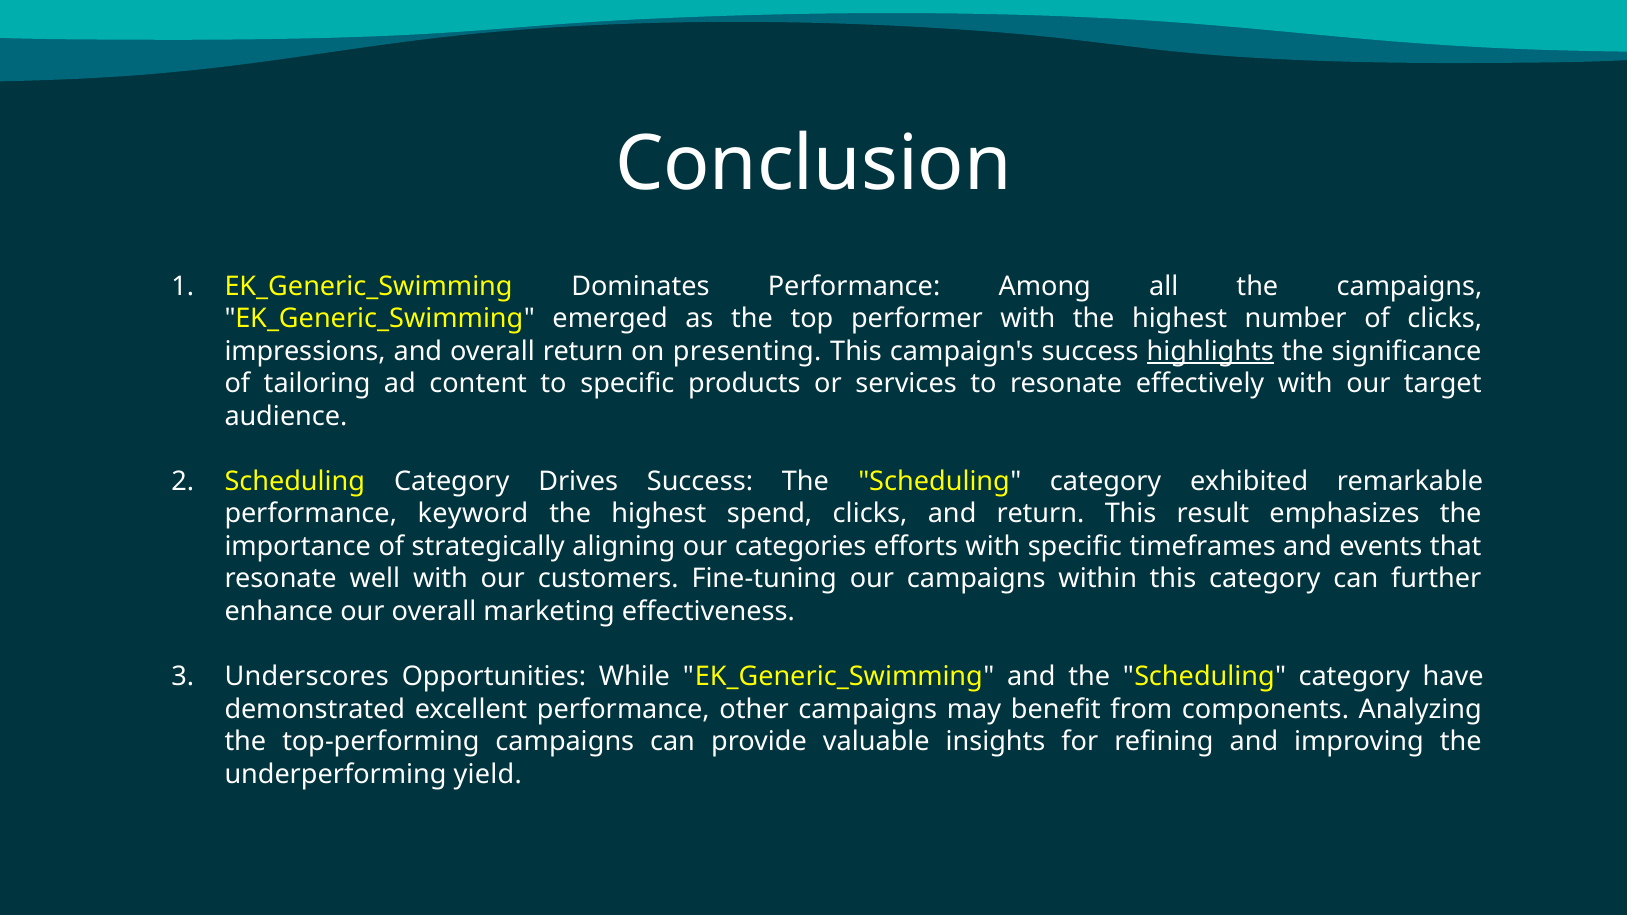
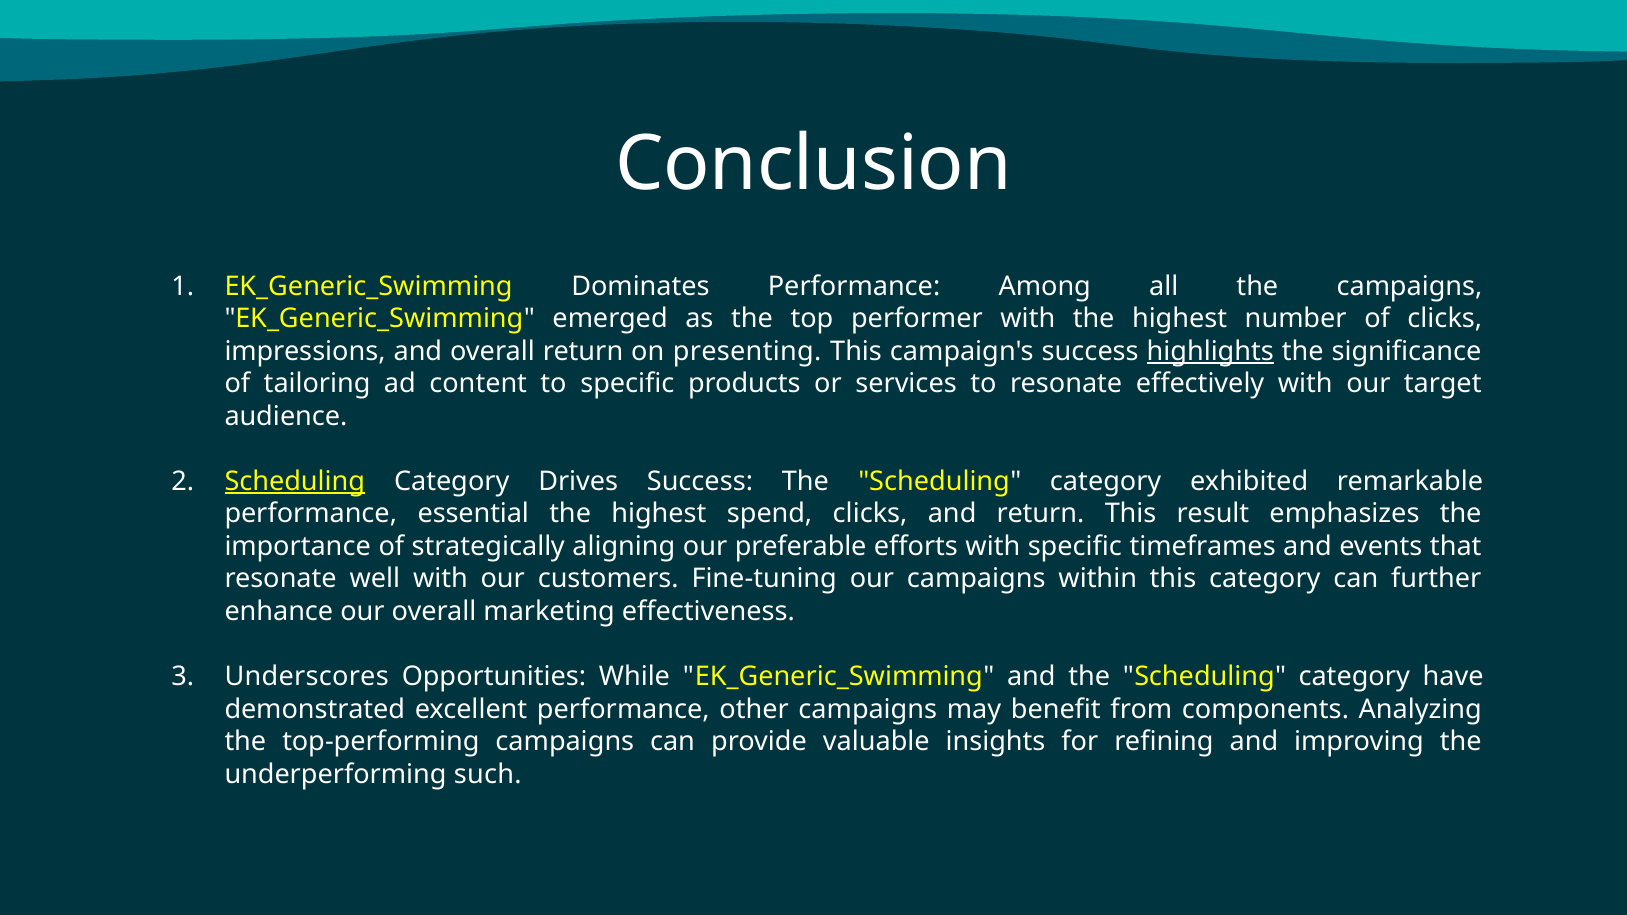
Scheduling underline: none -> present (295, 482)
keyword: keyword -> essential (473, 514)
categories: categories -> preferable (801, 547)
yield: yield -> such (488, 774)
